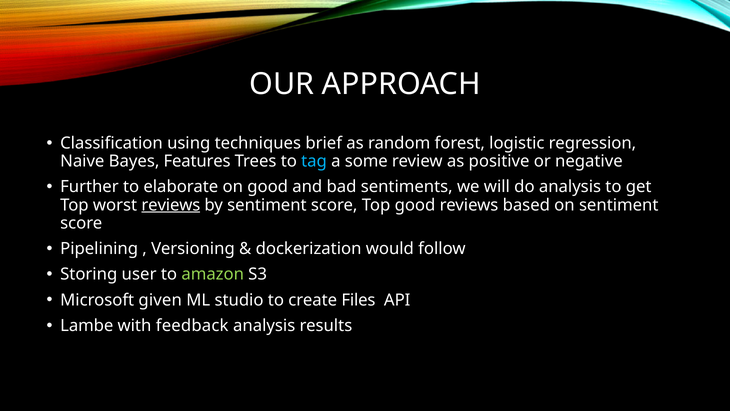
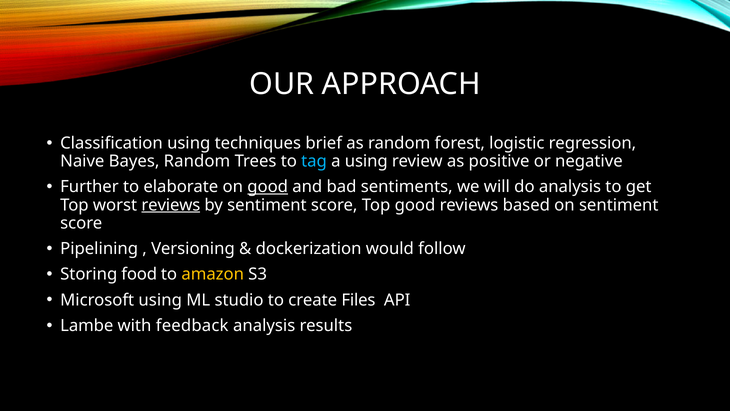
Bayes Features: Features -> Random (197, 161)
a some: some -> using (366, 161)
good underline: none -> present (268, 187)
user: user -> food (139, 274)
amazon colour: light green -> yellow (213, 274)
Microsoft given: given -> using (160, 300)
